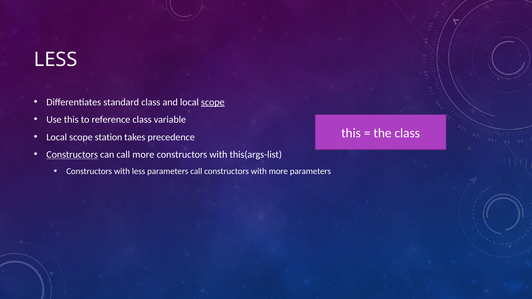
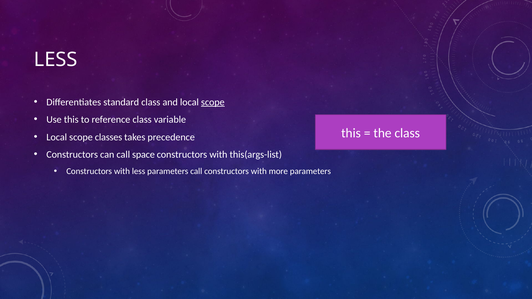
station: station -> classes (109, 137)
Constructors underline: present -> none (72, 155)
call more: more -> space (143, 155)
